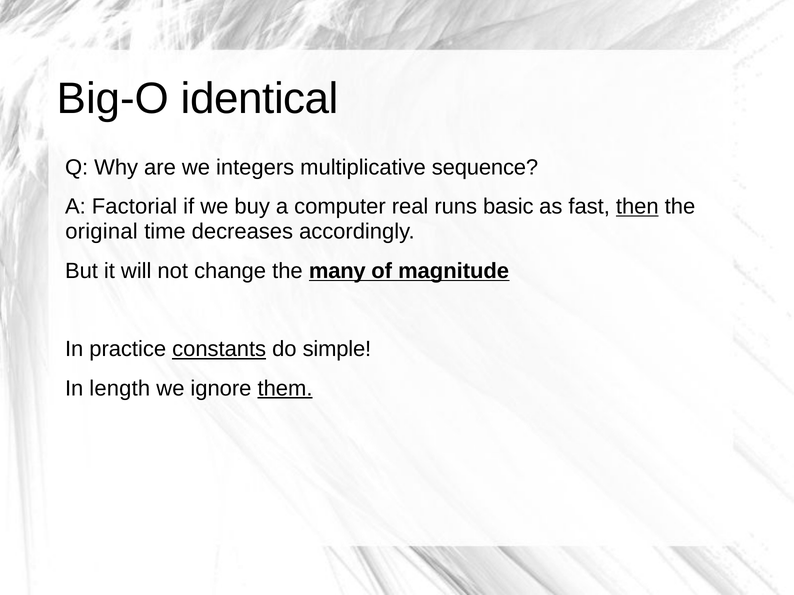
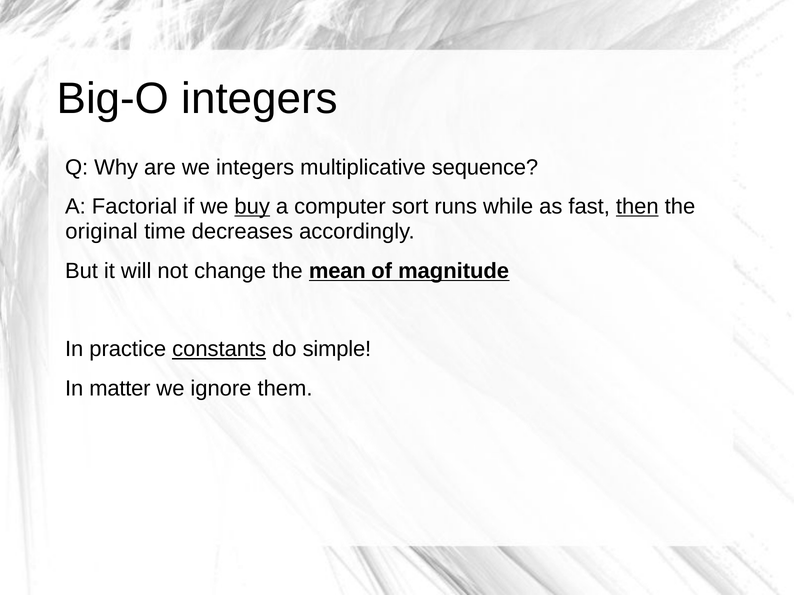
Big-O identical: identical -> integers (260, 99)
buy underline: none -> present (252, 207)
real: real -> sort (410, 207)
basic: basic -> while (508, 207)
many: many -> mean (337, 271)
length: length -> matter (120, 389)
them underline: present -> none (285, 389)
